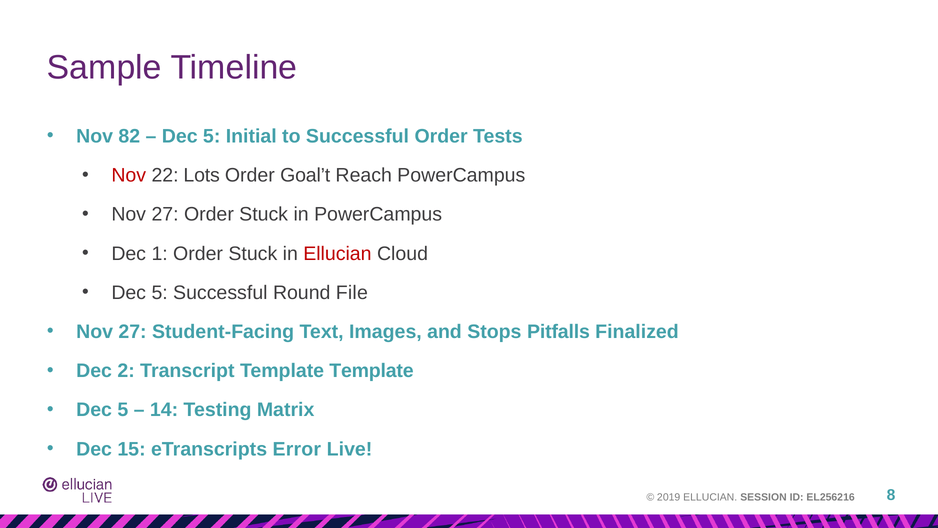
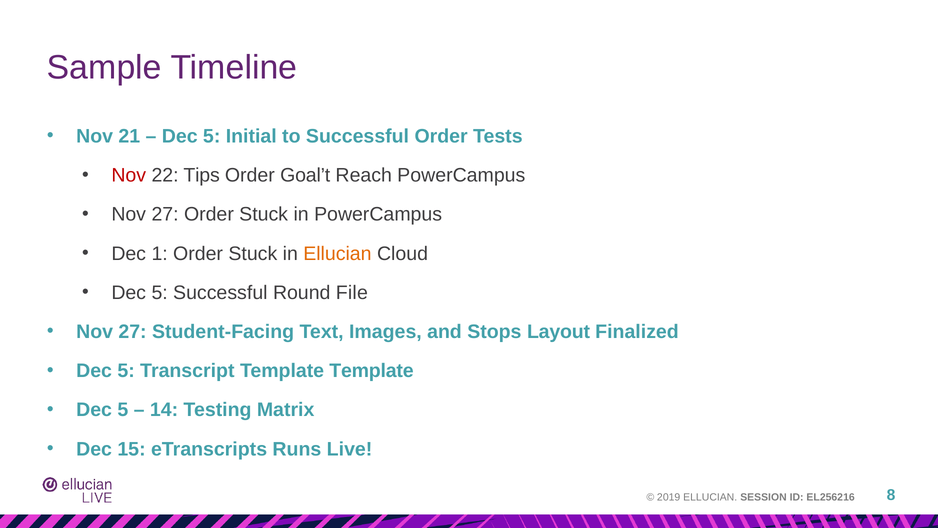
82: 82 -> 21 (129, 136)
Lots: Lots -> Tips (202, 175)
Ellucian colour: red -> orange (337, 253)
Pitfalls: Pitfalls -> Layout (559, 332)
2: 2 -> 5 (126, 371)
Error: Error -> Runs (297, 449)
